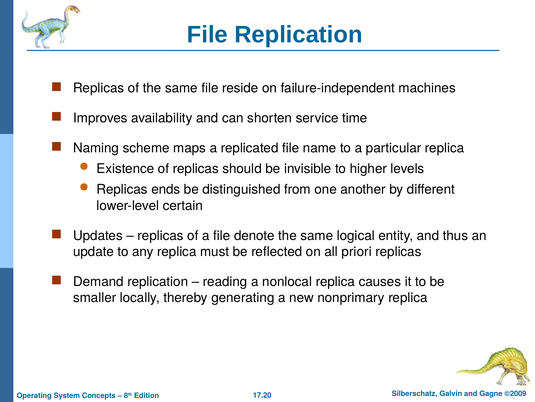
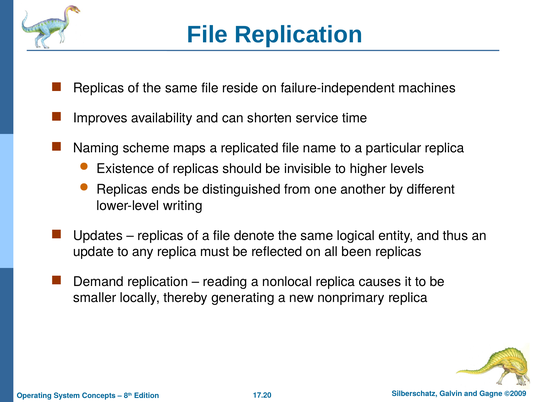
certain: certain -> writing (183, 205)
priori: priori -> been (357, 251)
